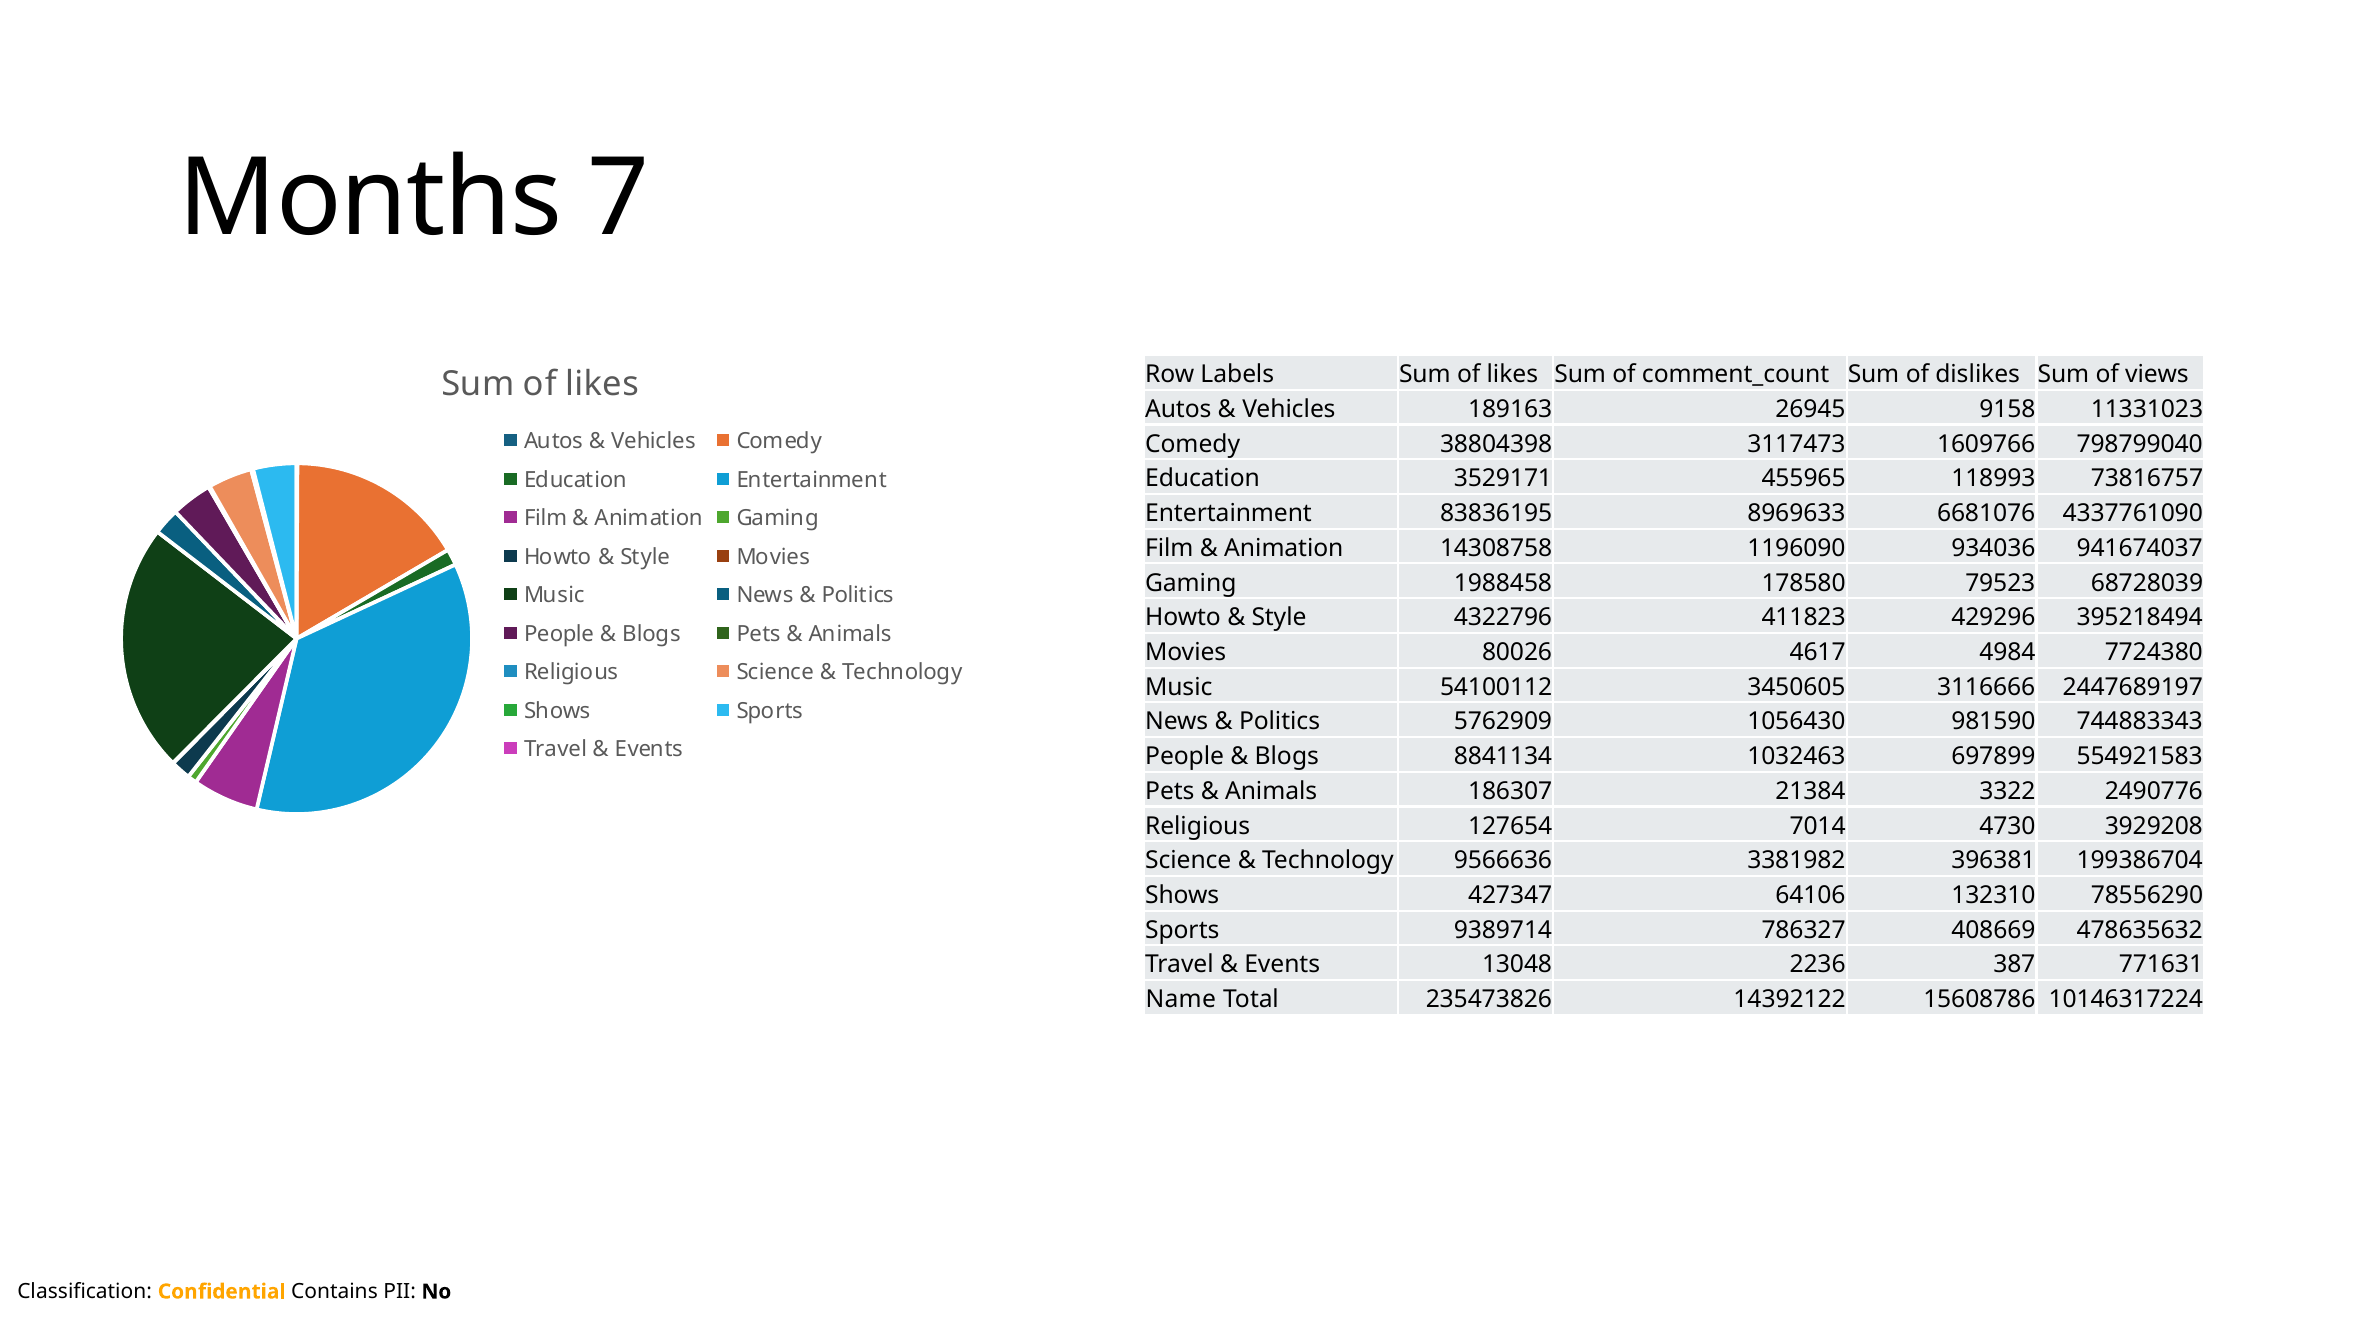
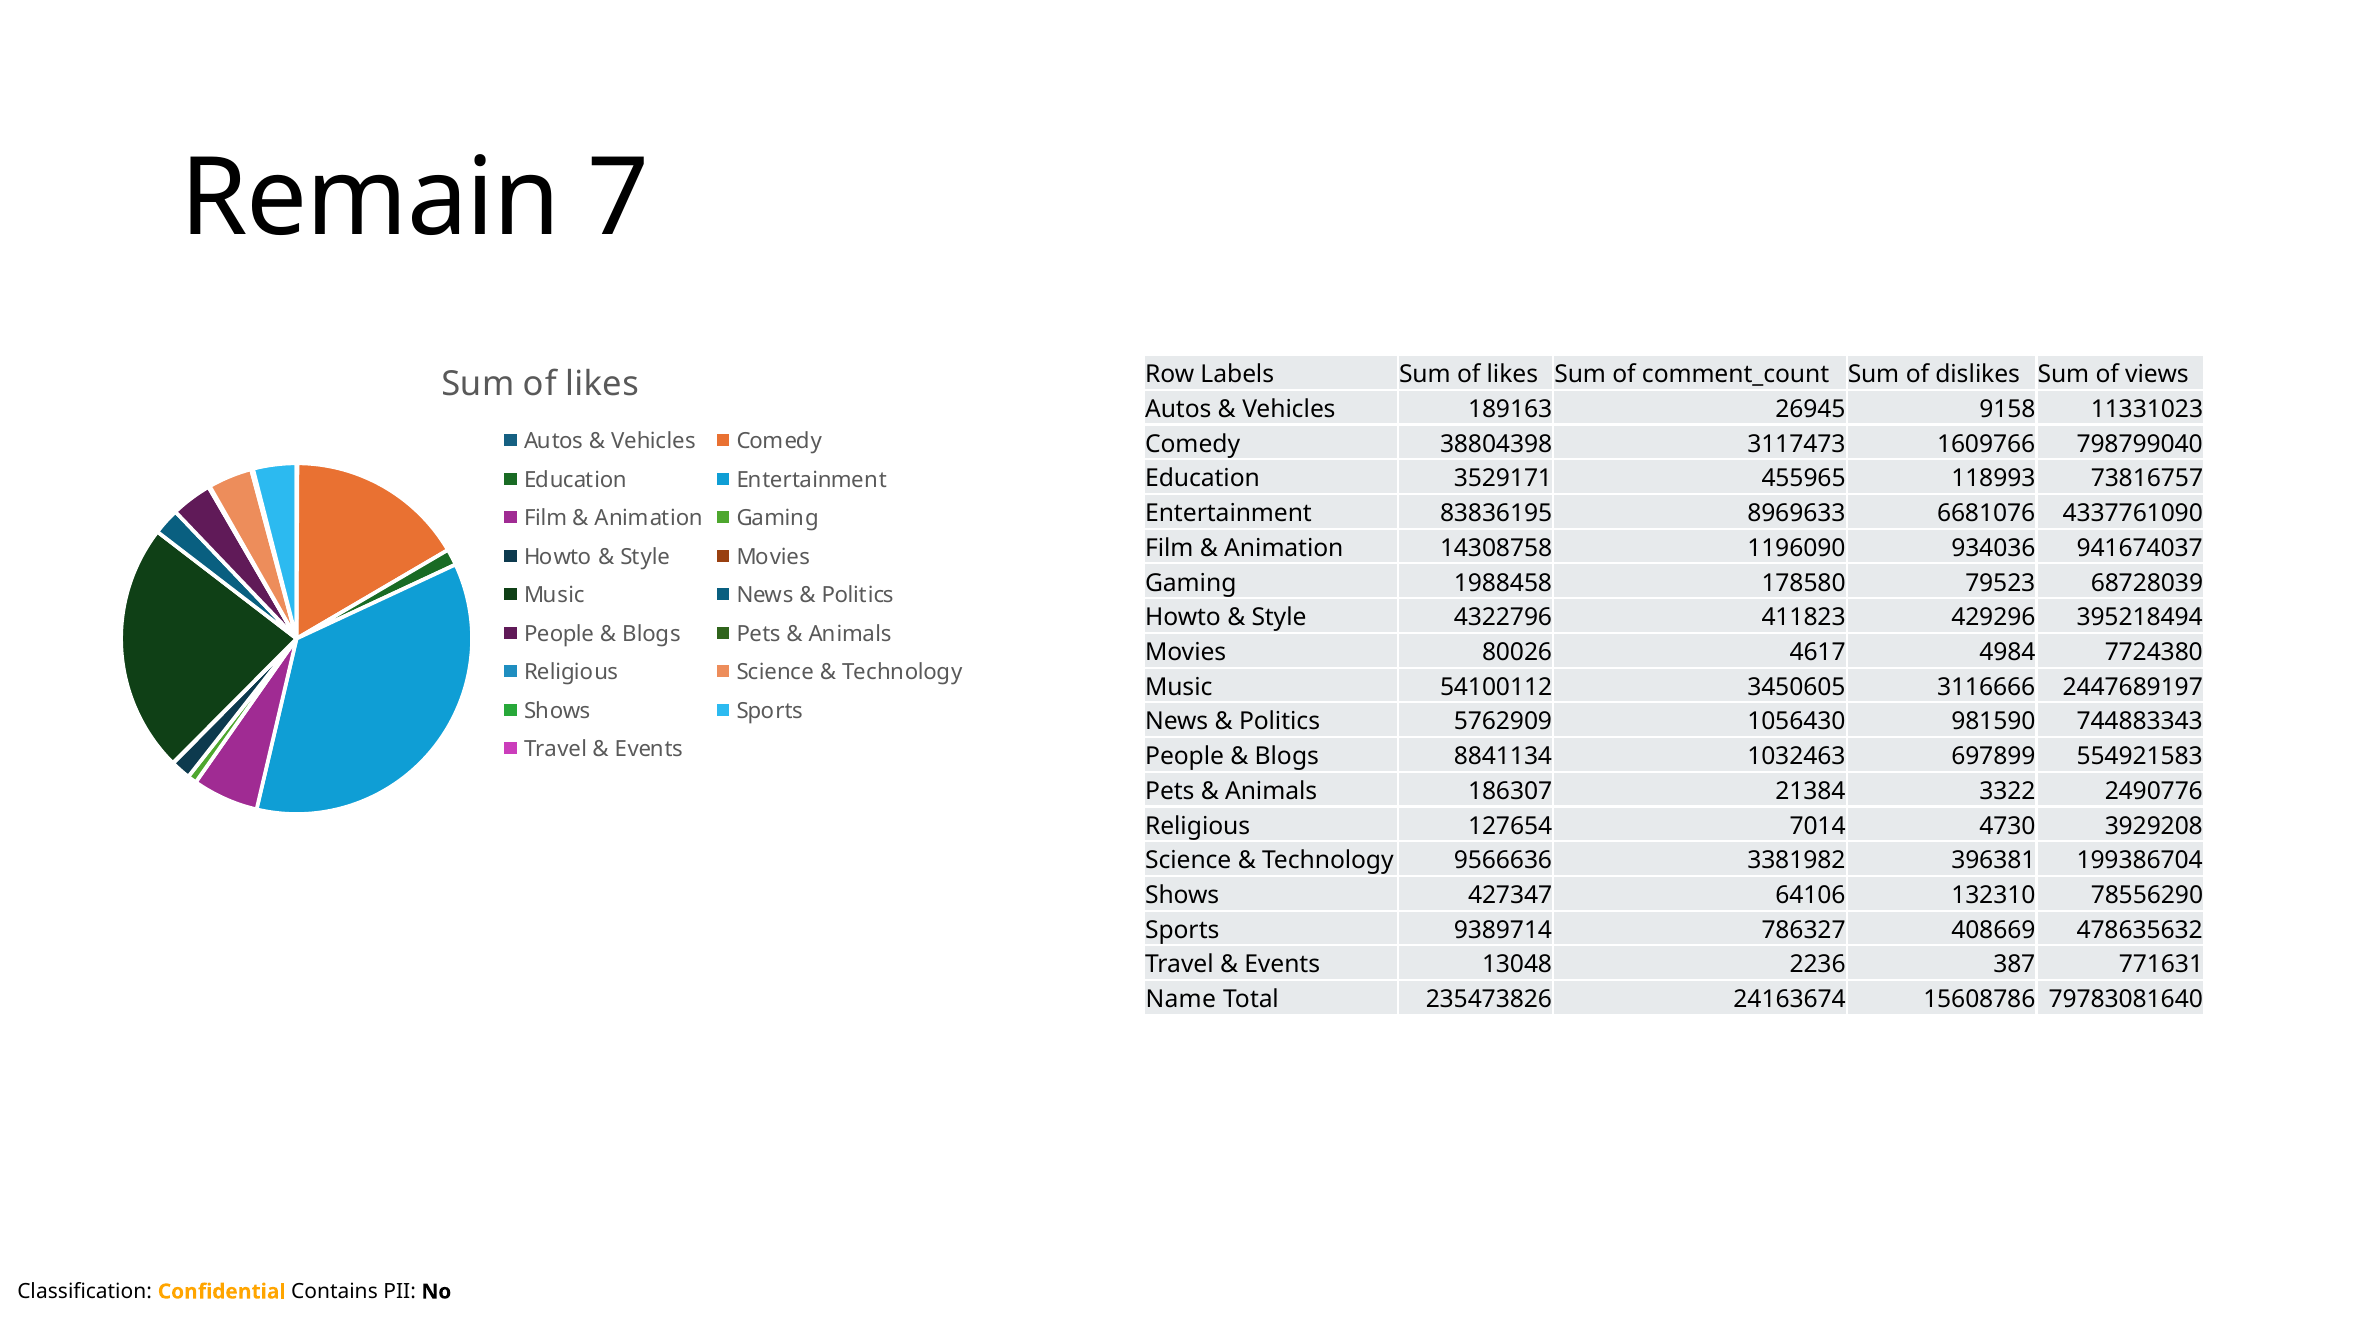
Months: Months -> Remain (371, 199)
14392122: 14392122 -> 24163674 (1790, 1000)
10146317224: 10146317224 -> 79783081640 (2126, 1000)
